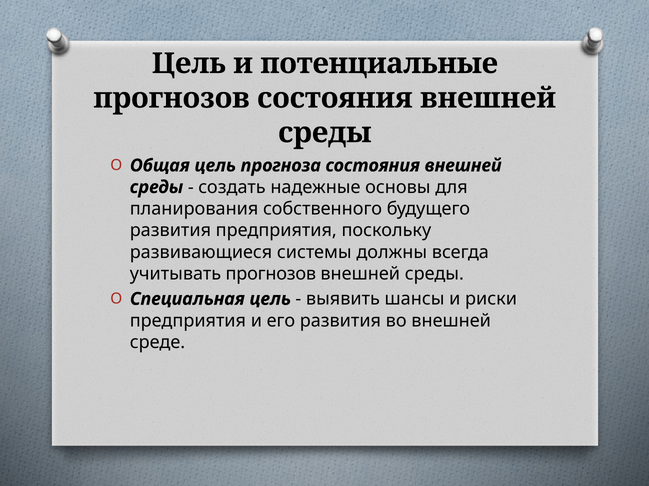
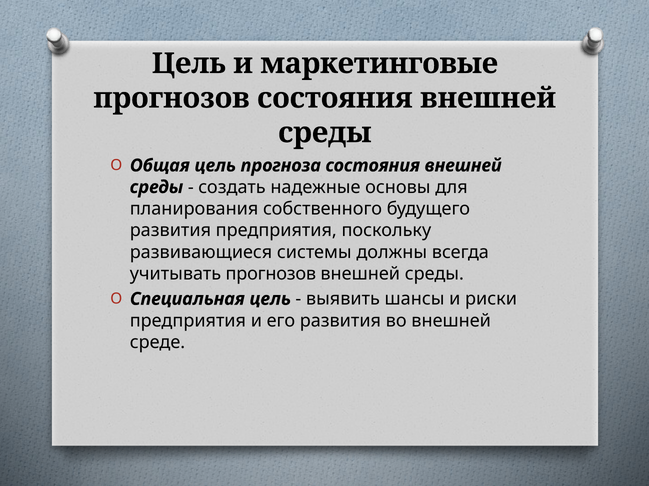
потенциальные: потенциальные -> маркетинговые (379, 64)
